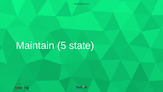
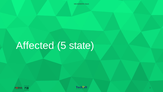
Maintain: Maintain -> Affected (35, 45)
